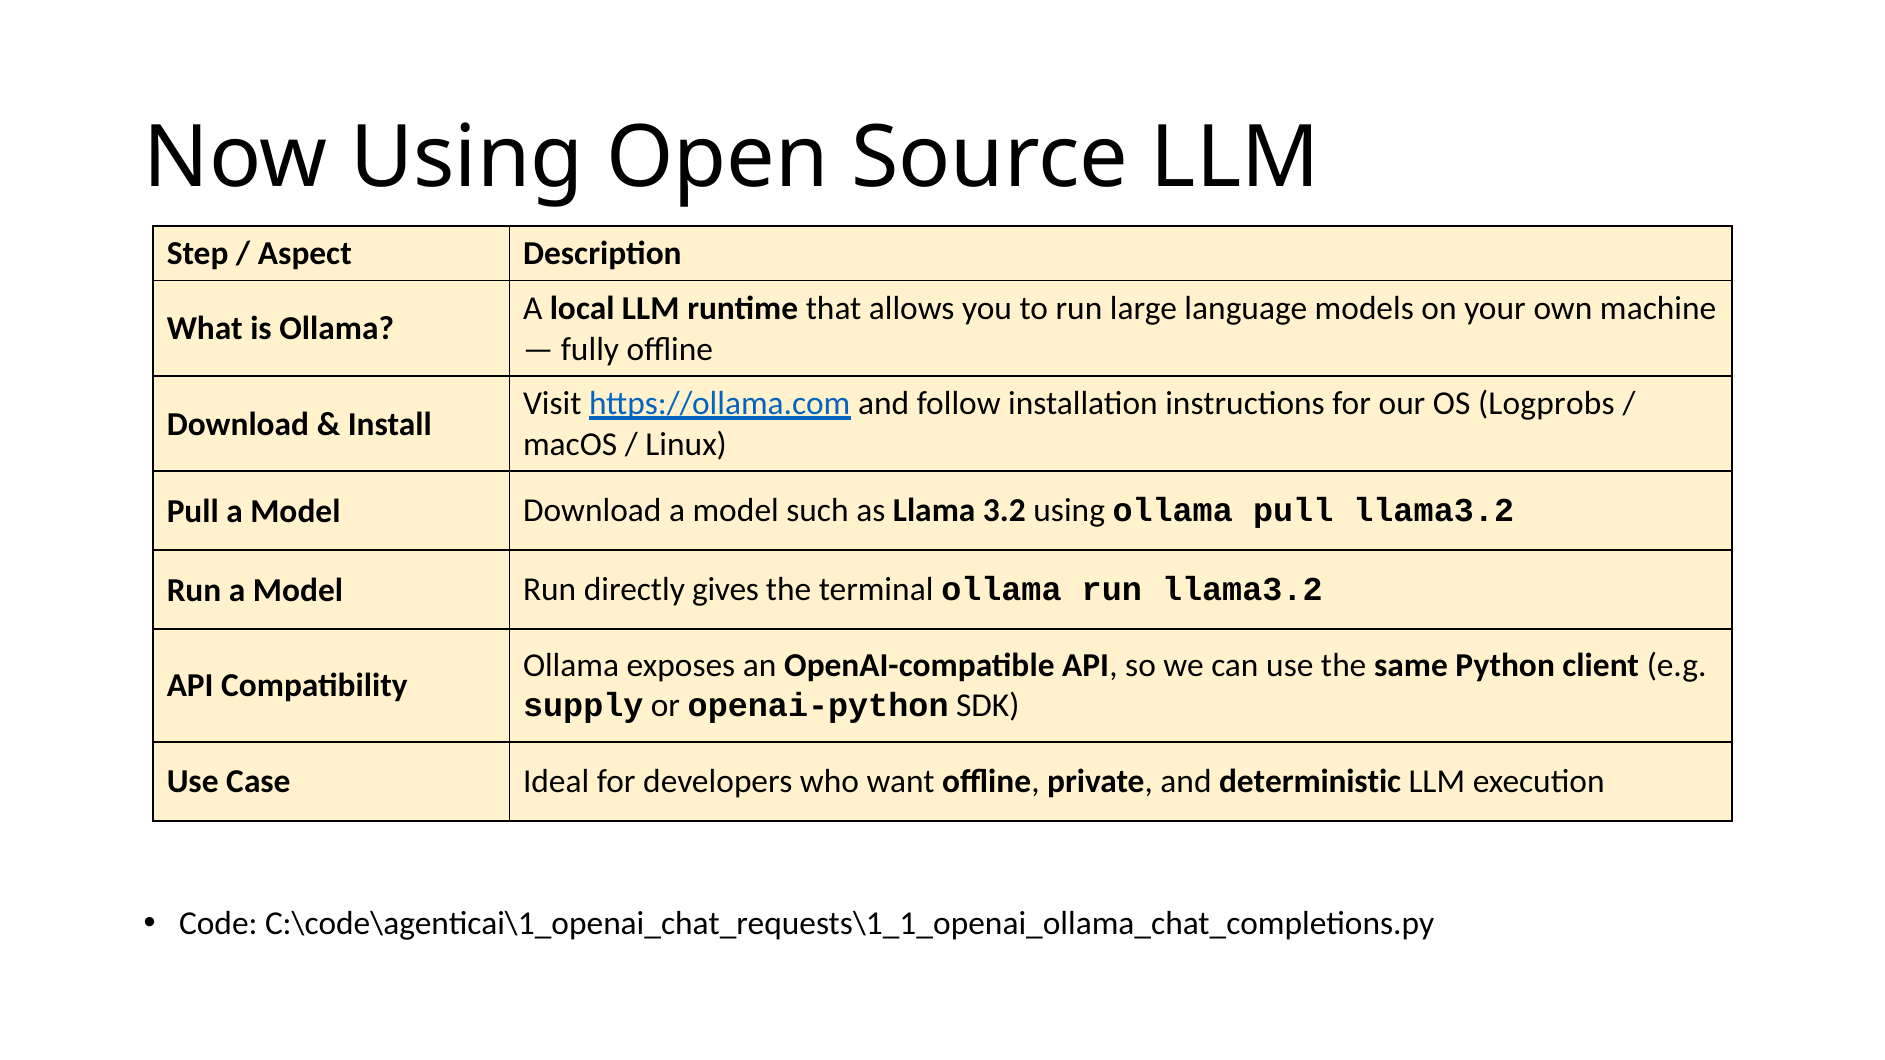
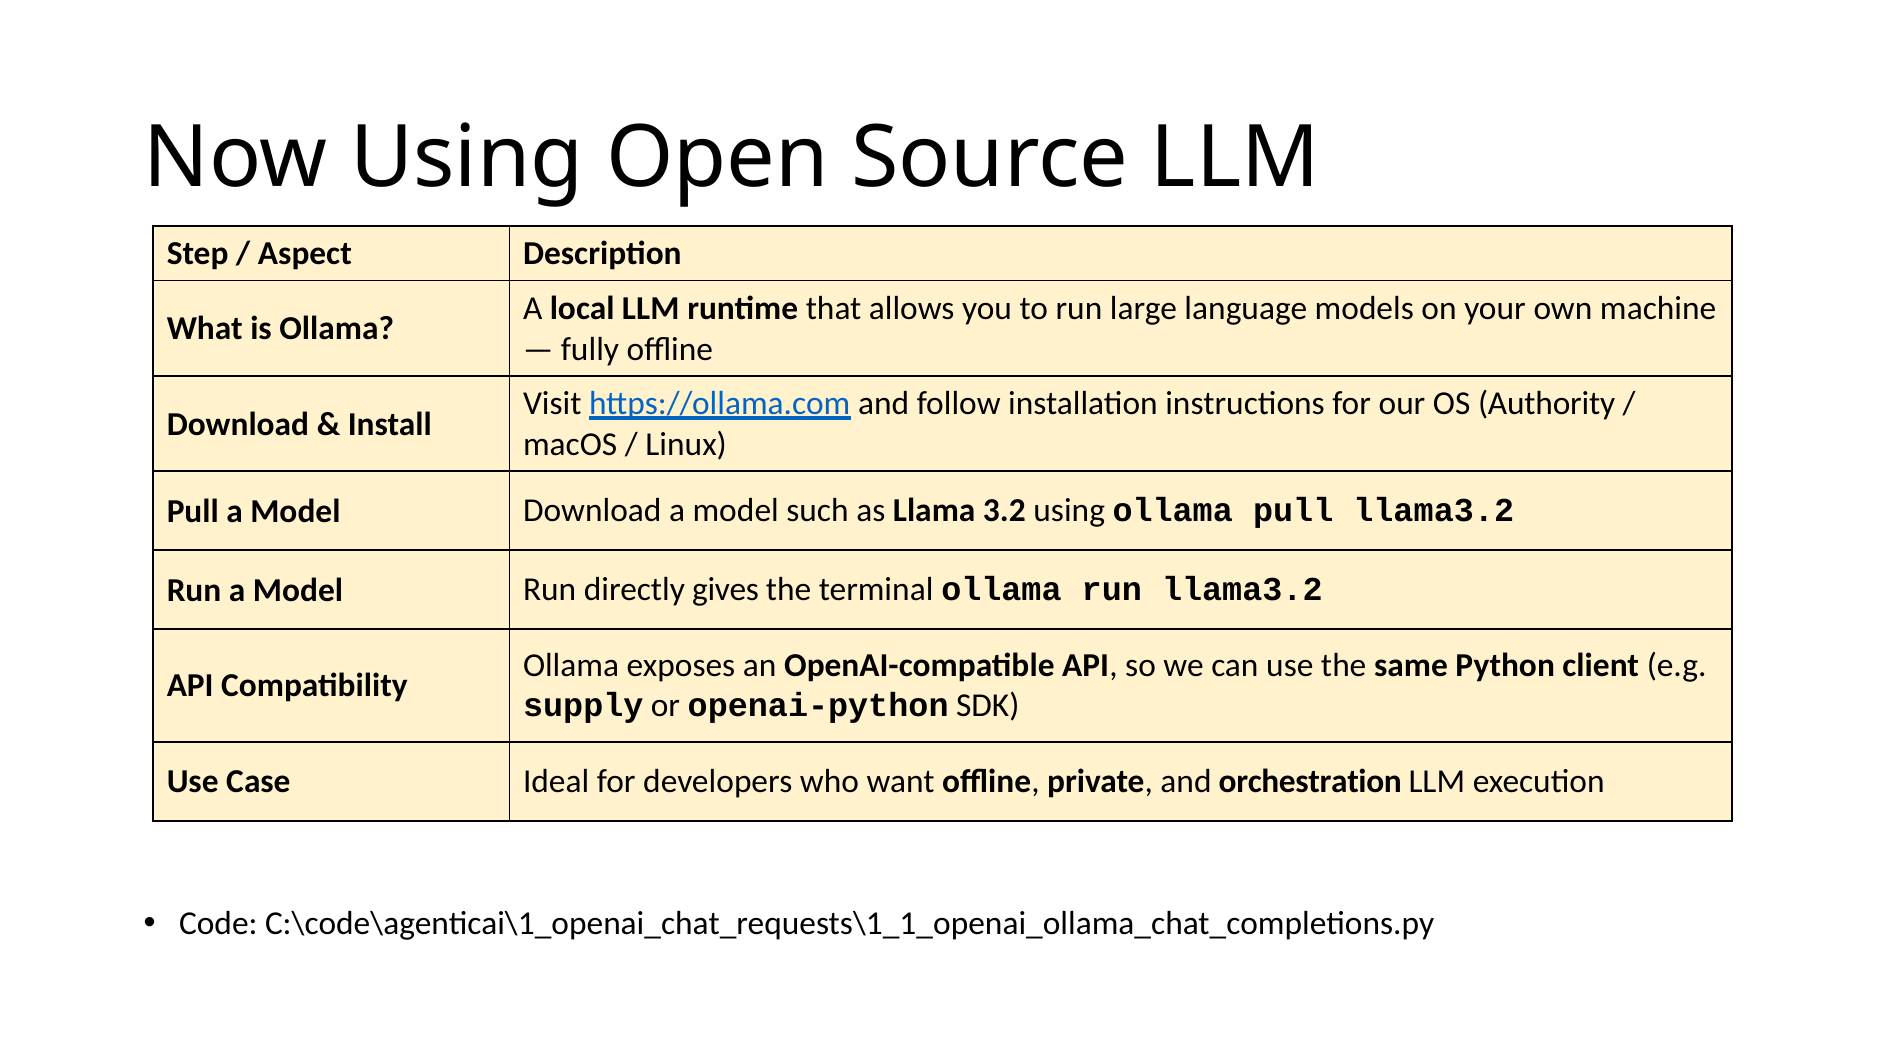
Logprobs: Logprobs -> Authority (1547, 404)
deterministic: deterministic -> orchestration (1310, 782)
